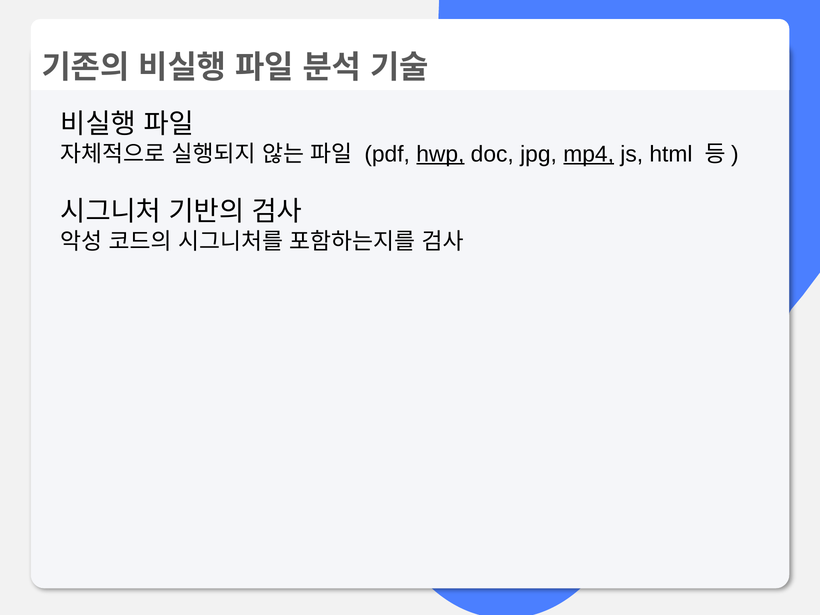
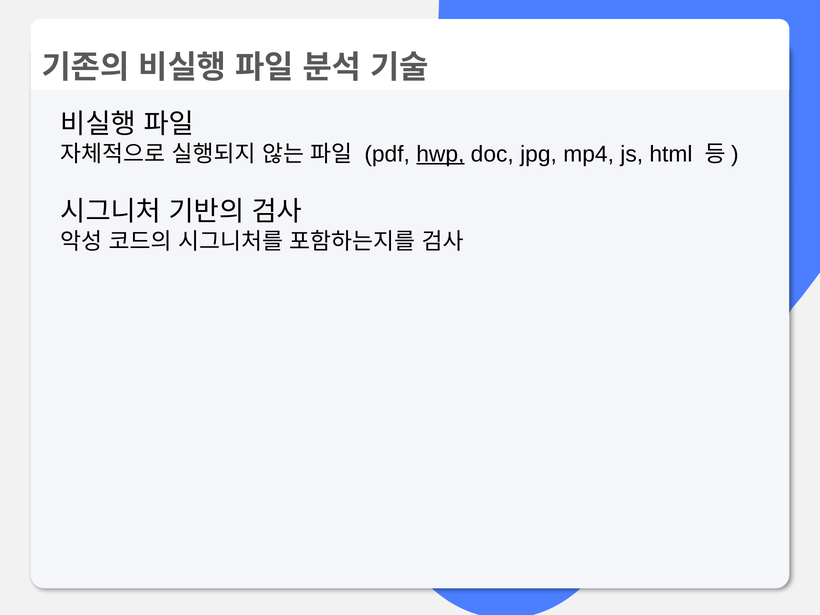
mp4 underline: present -> none (589, 154)
